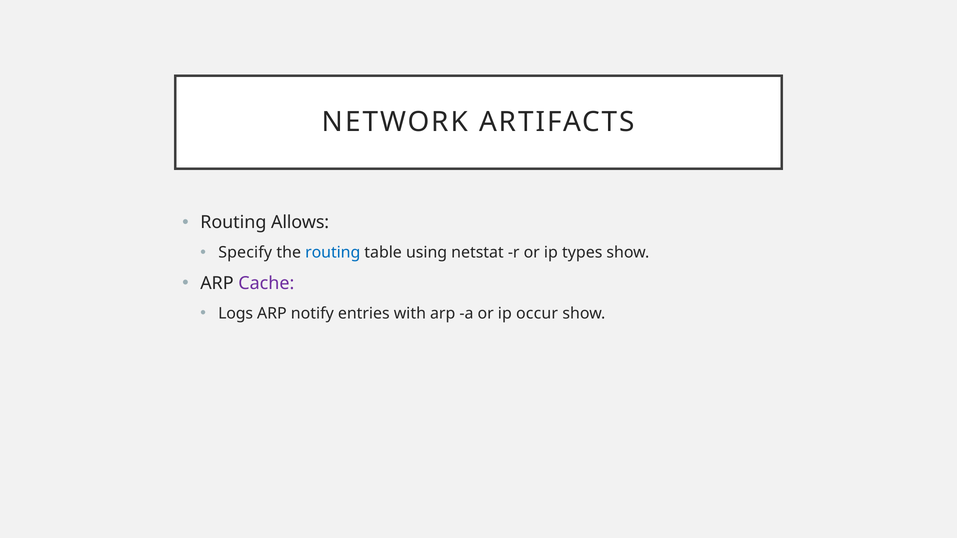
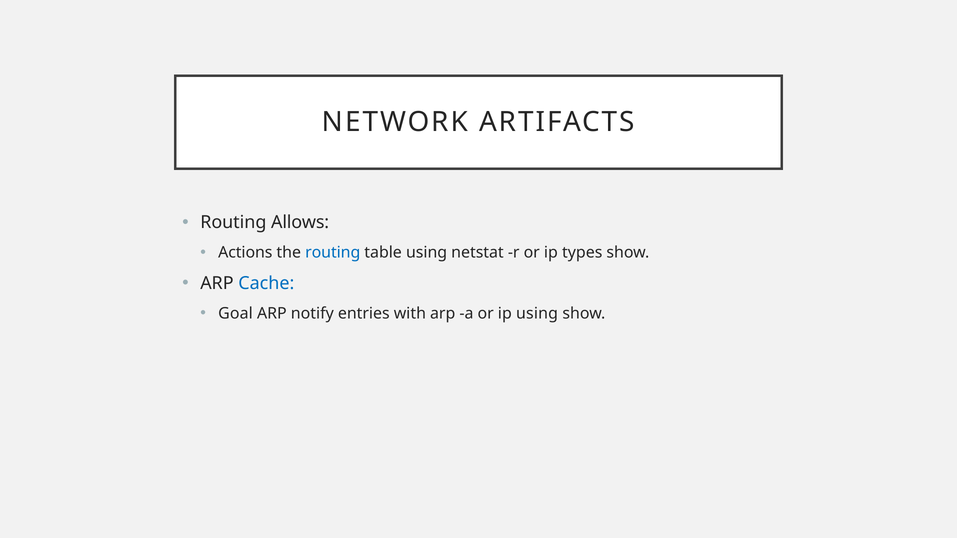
Specify: Specify -> Actions (245, 253)
Cache colour: purple -> blue (266, 283)
Logs: Logs -> Goal (236, 313)
ip occur: occur -> using (537, 313)
